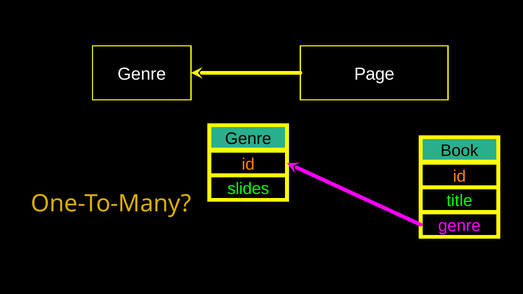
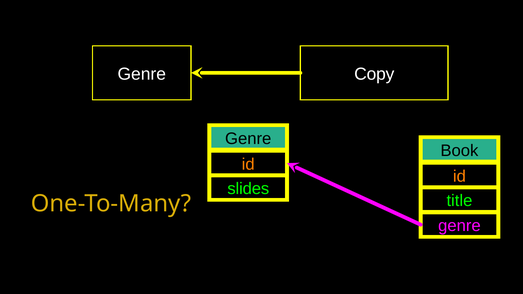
Page: Page -> Copy (374, 74)
